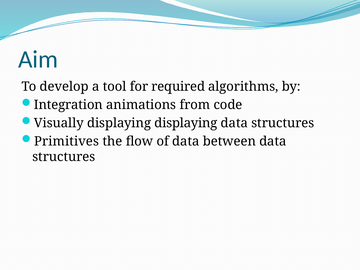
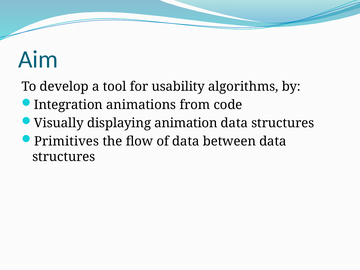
required: required -> usability (178, 87)
displaying displaying: displaying -> animation (186, 123)
